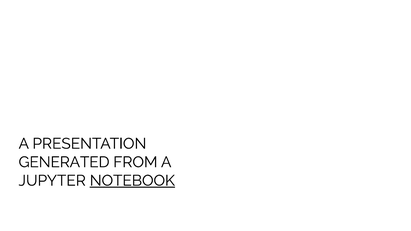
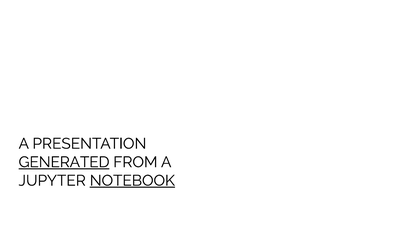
GENERATED underline: none -> present (64, 162)
